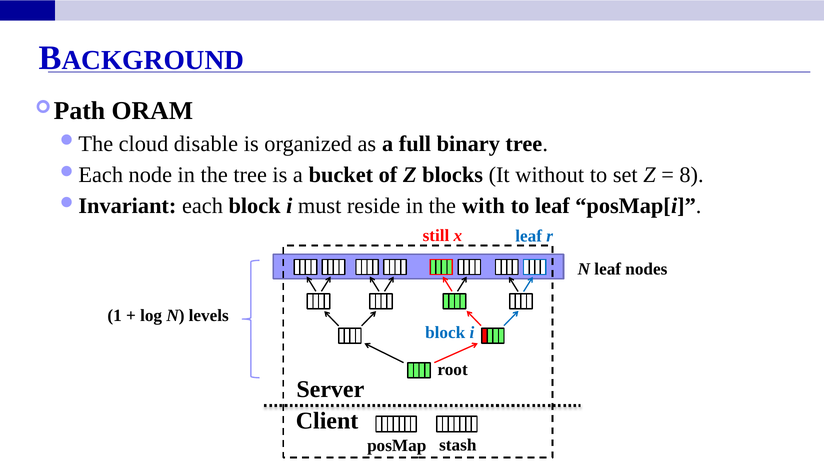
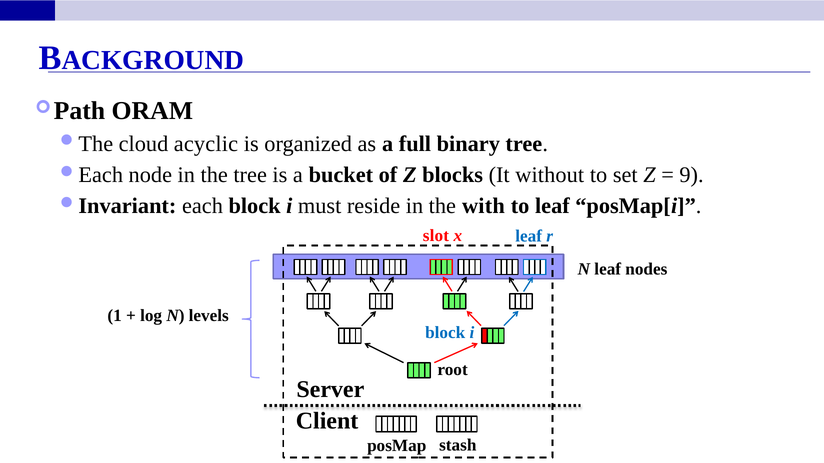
disable: disable -> acyclic (206, 144)
8: 8 -> 9 (691, 175)
still: still -> slot (436, 236)
